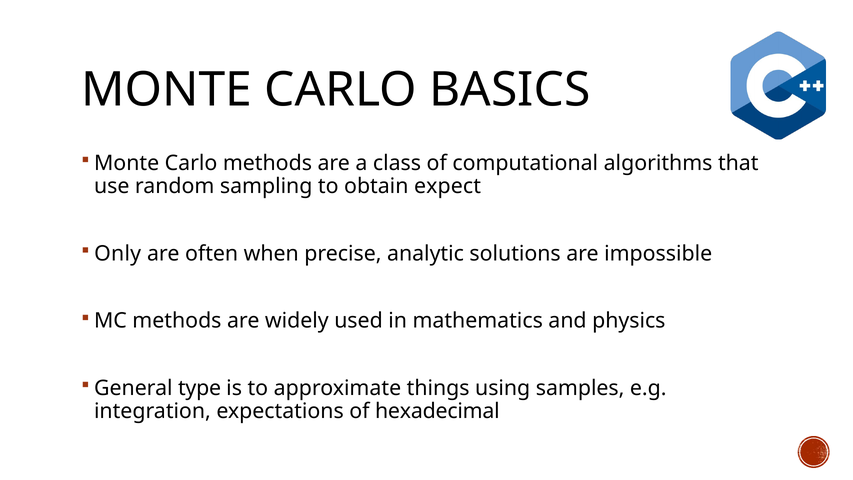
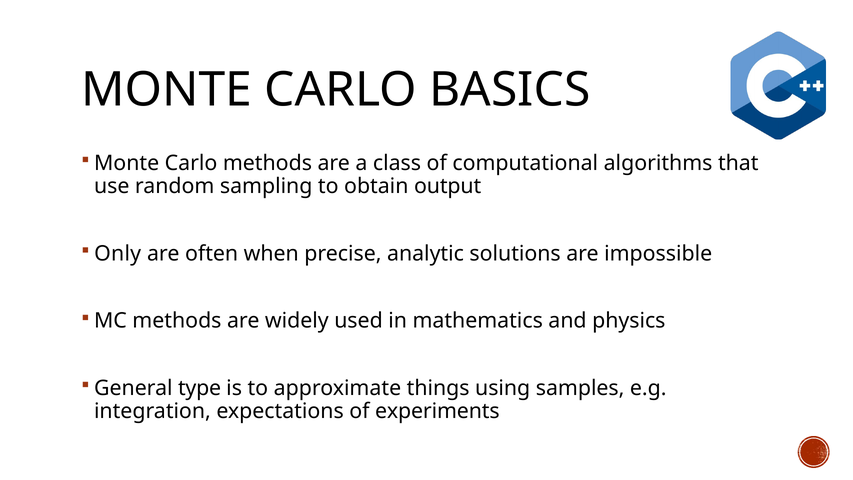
expect: expect -> output (448, 186)
hexadecimal: hexadecimal -> experiments (437, 411)
